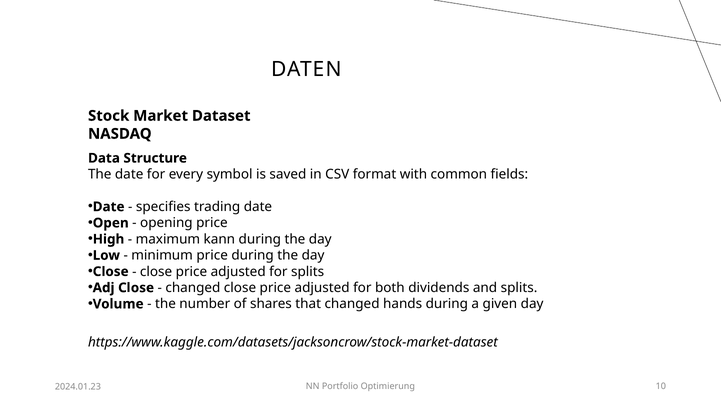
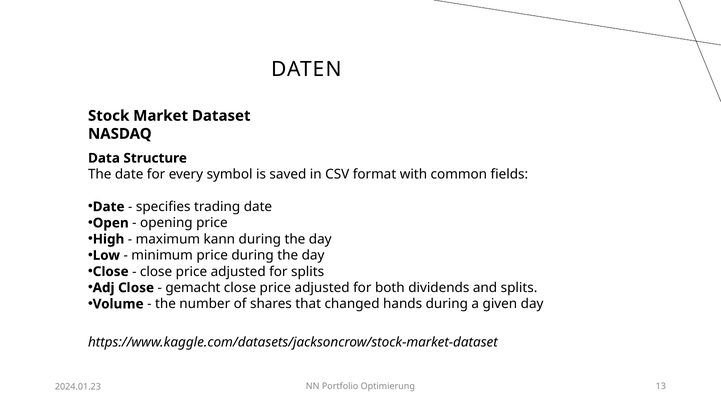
changed: changed -> gemacht (193, 288)
10: 10 -> 13 (661, 387)
